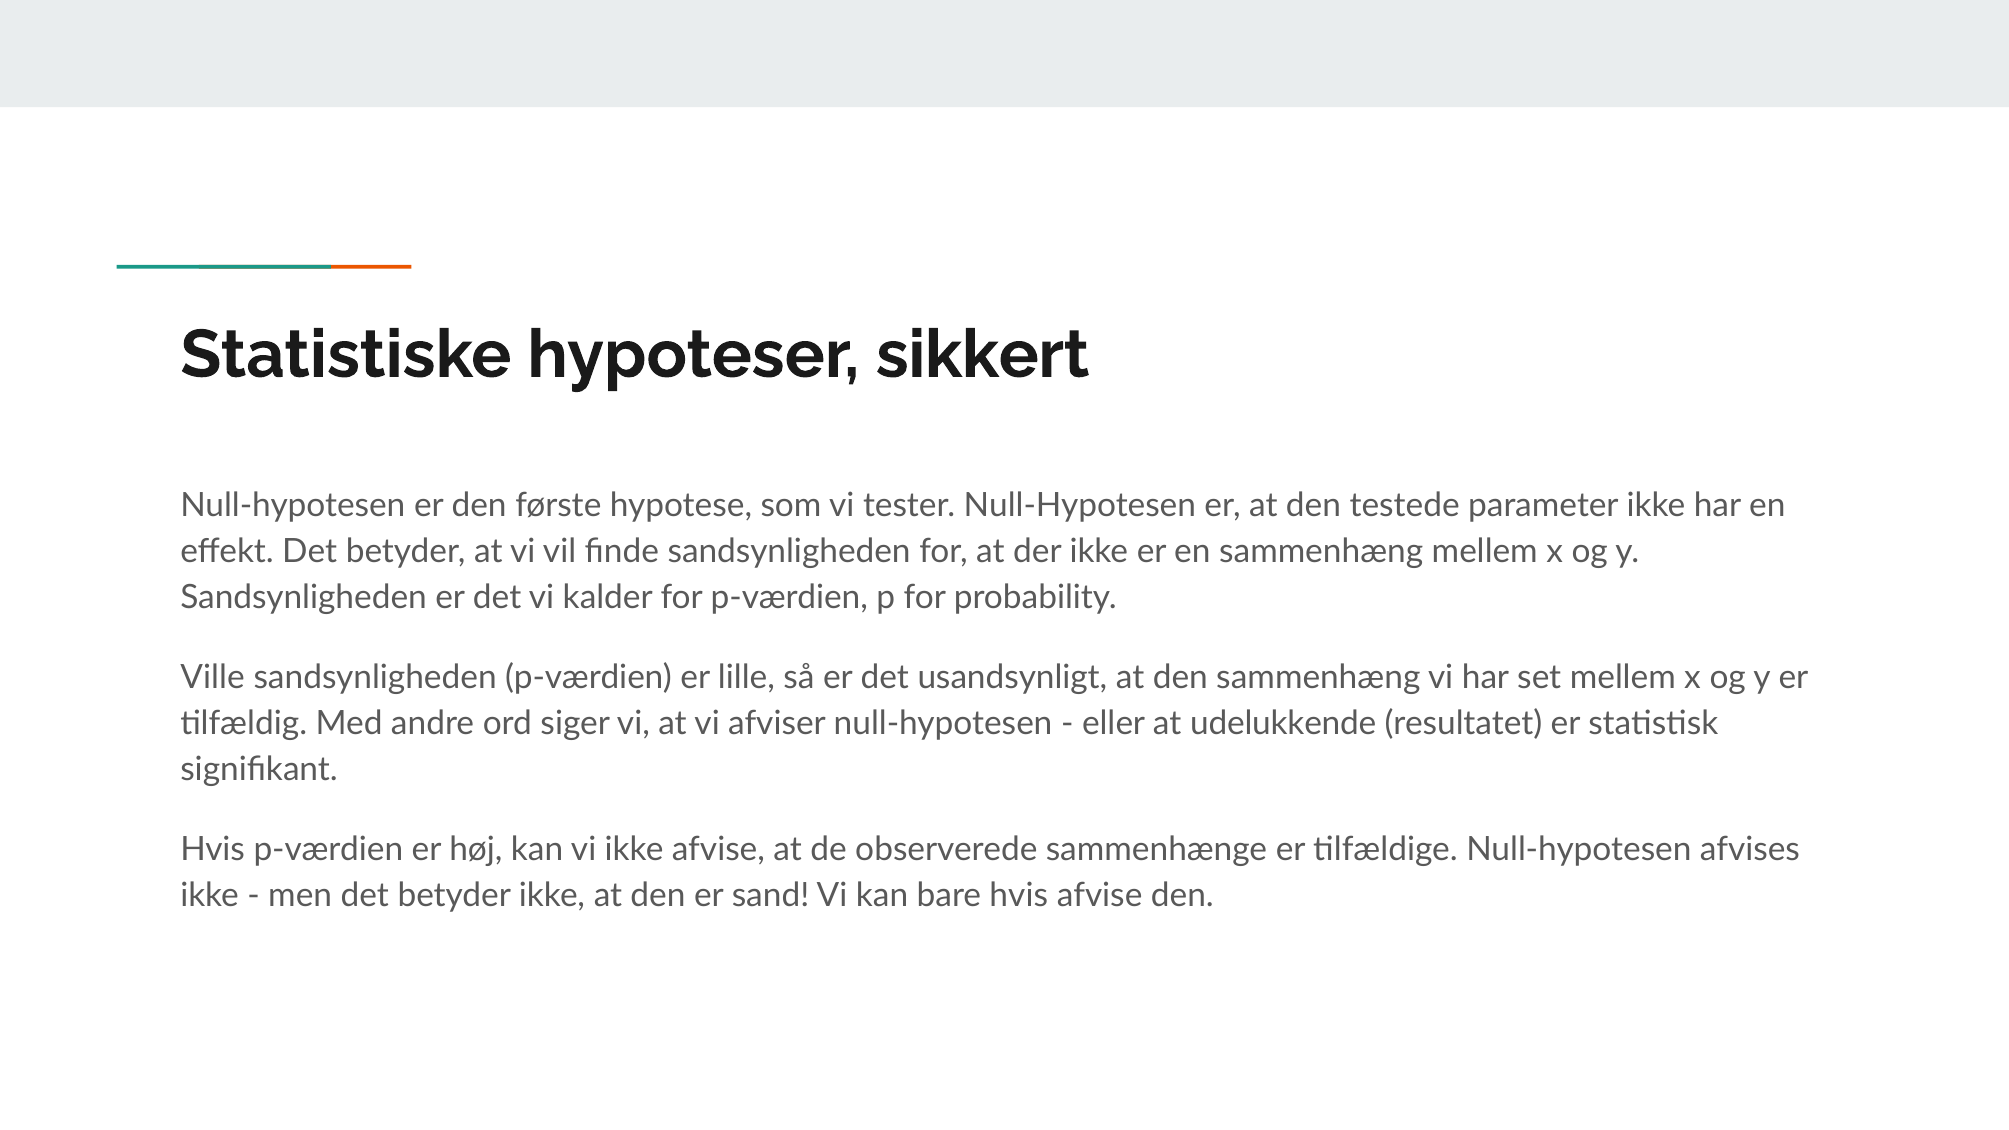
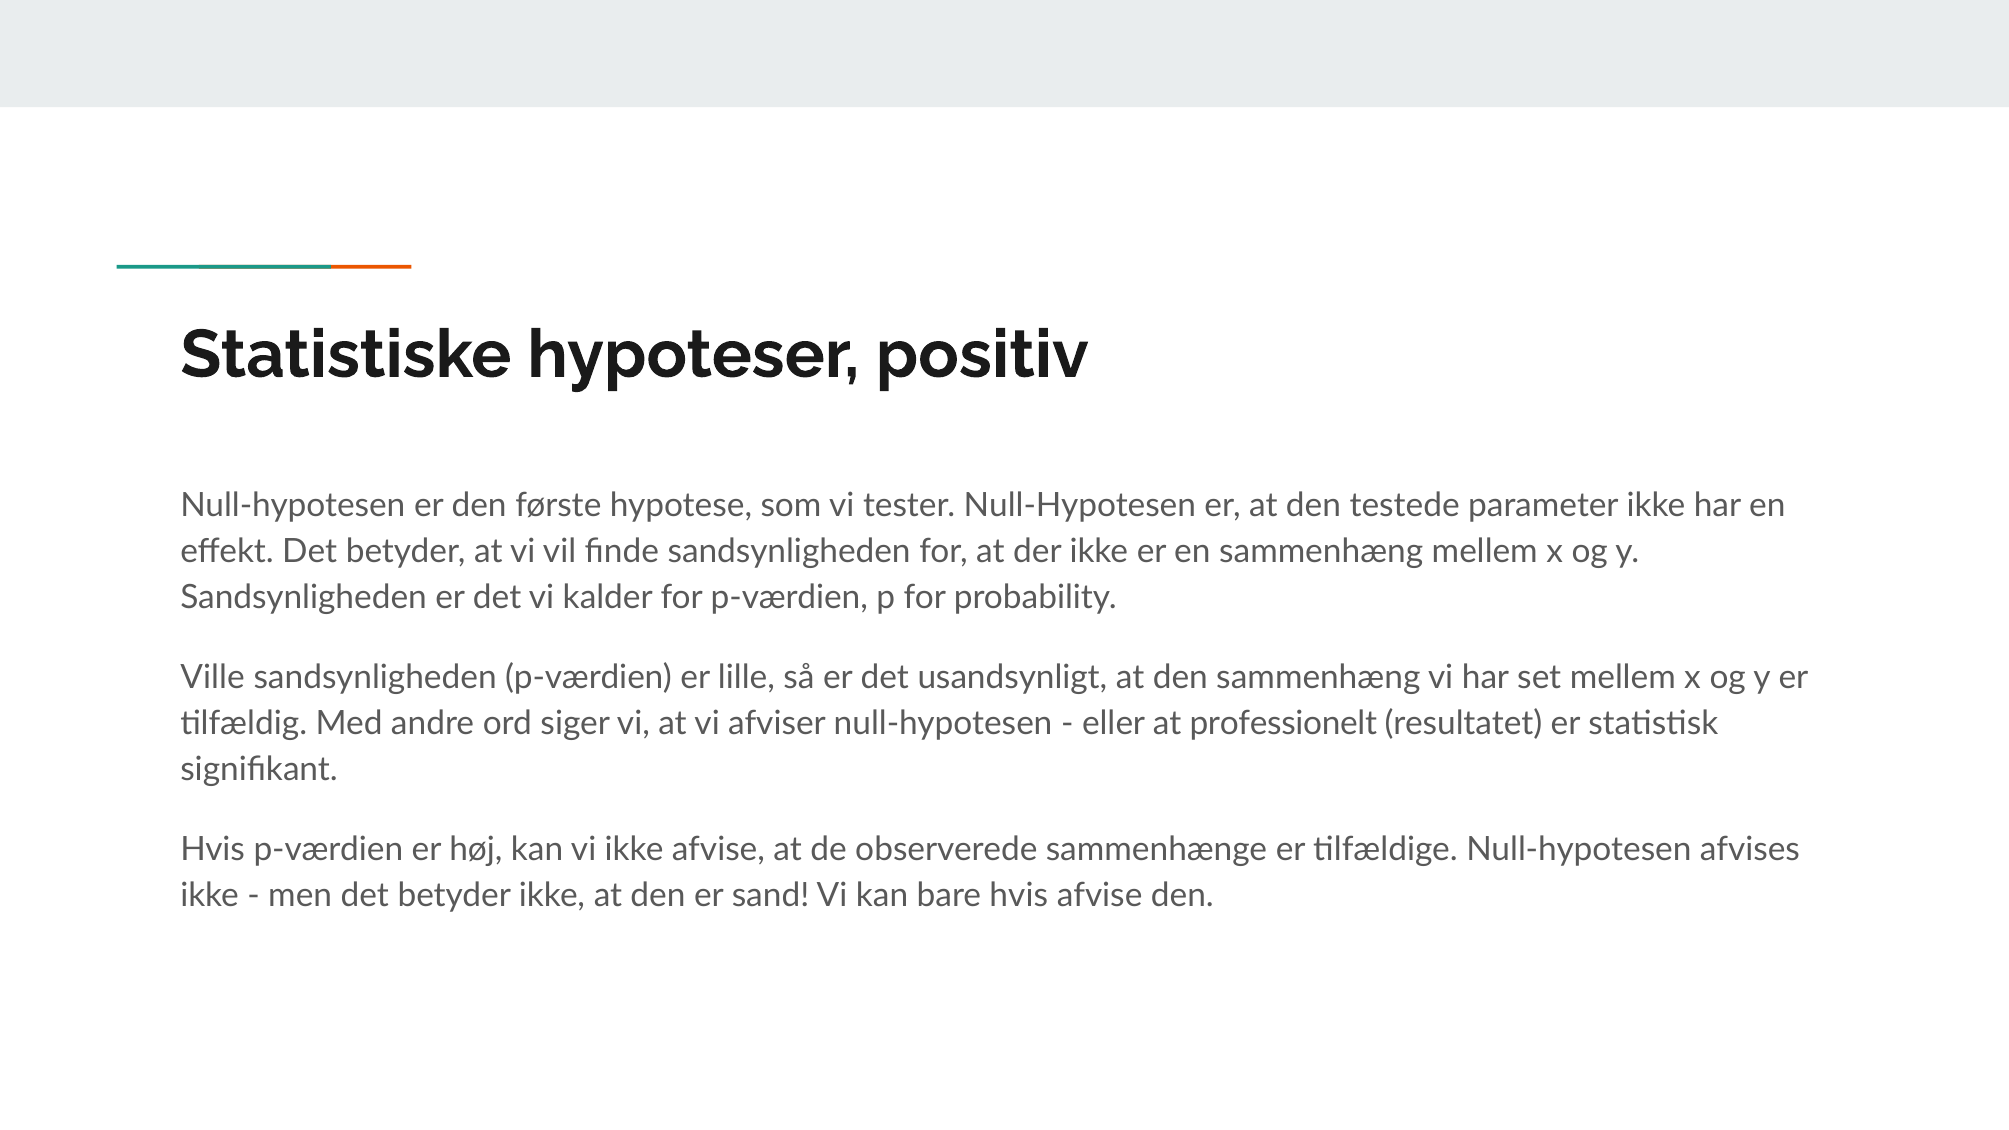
sikkert: sikkert -> positiv (982, 355)
udelukkende: udelukkende -> professionelt (1283, 724)
